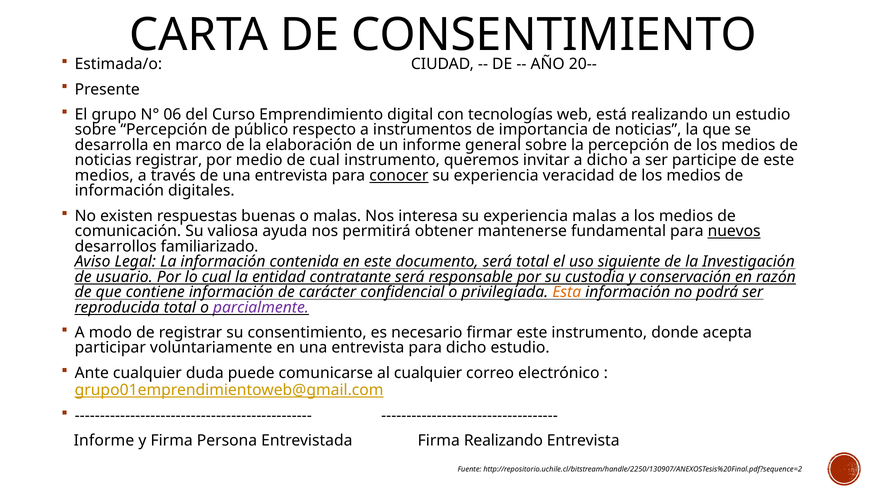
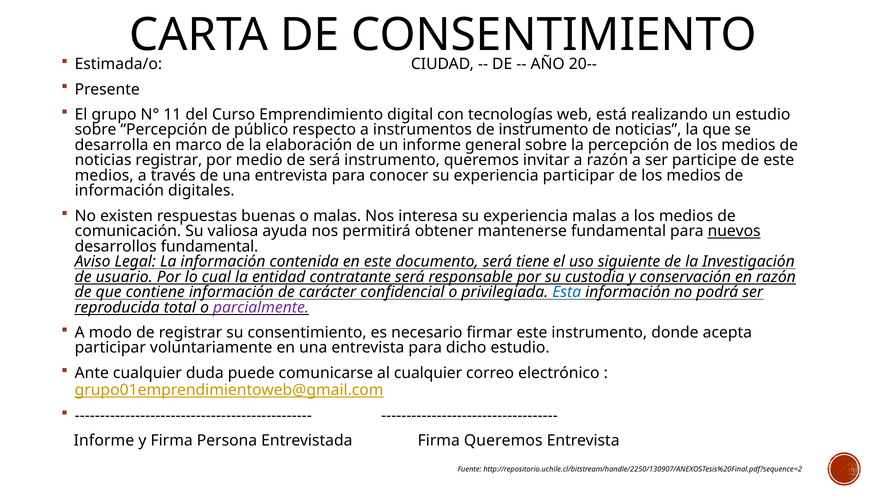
06: 06 -> 11 (172, 115)
de importancia: importancia -> instrumento (543, 130)
de cual: cual -> será (325, 160)
a dicho: dicho -> razón (607, 160)
conocer underline: present -> none (399, 175)
experiencia veracidad: veracidad -> participar (579, 175)
desarrollos familiarizado: familiarizado -> fundamental (210, 246)
será total: total -> tiene (533, 262)
Esta colour: orange -> blue (567, 292)
Firma Realizando: Realizando -> Queremos (503, 441)
